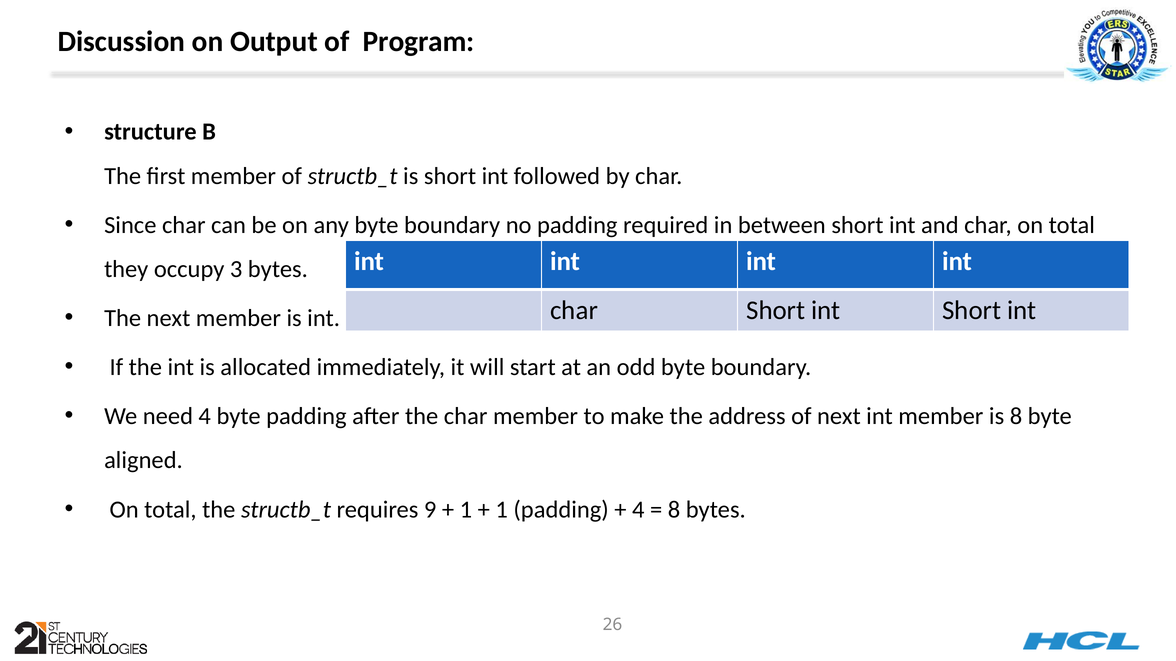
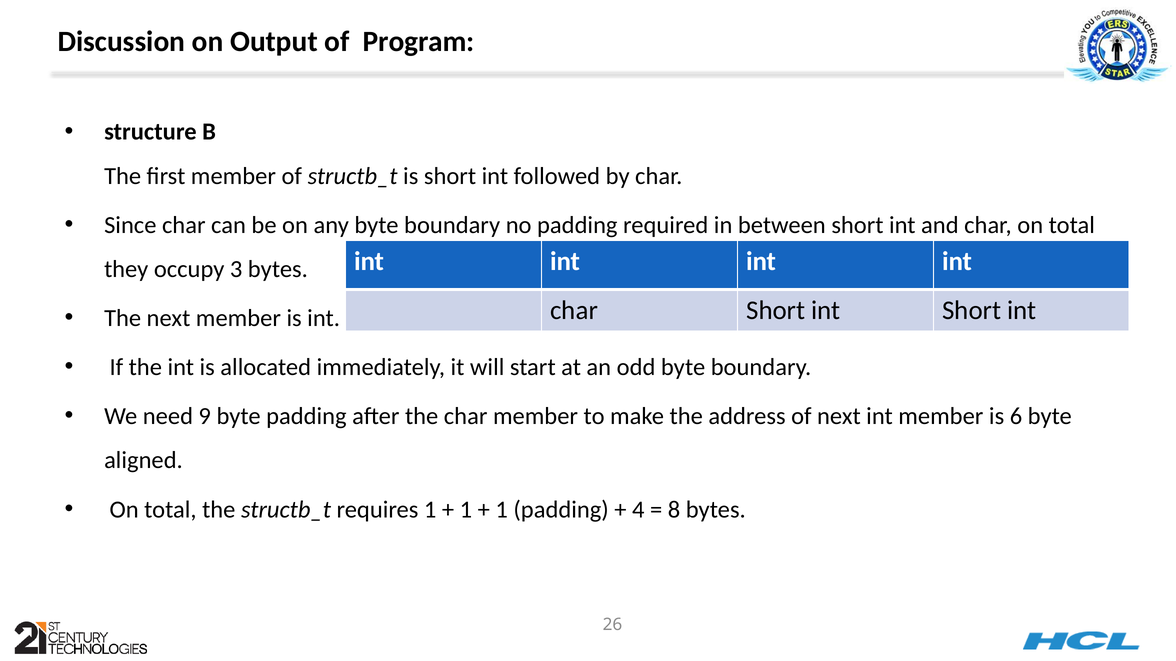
need 4: 4 -> 9 (205, 417)
is 8: 8 -> 6 (1016, 417)
requires 9: 9 -> 1 (430, 510)
